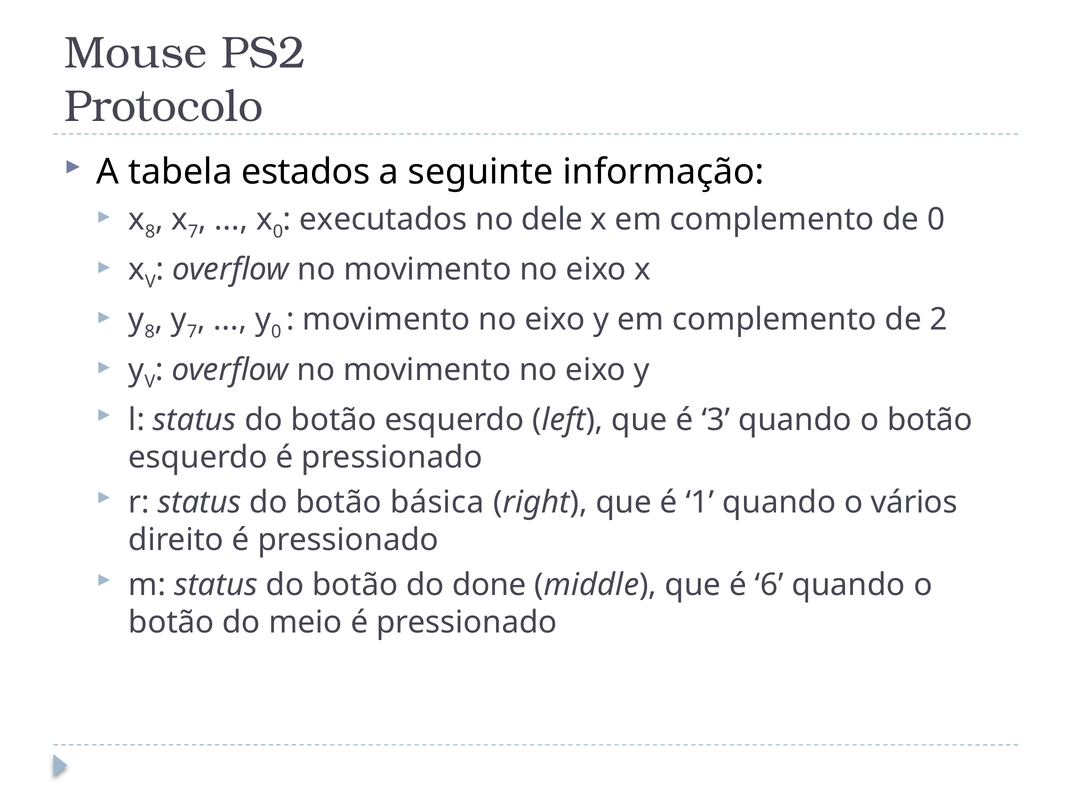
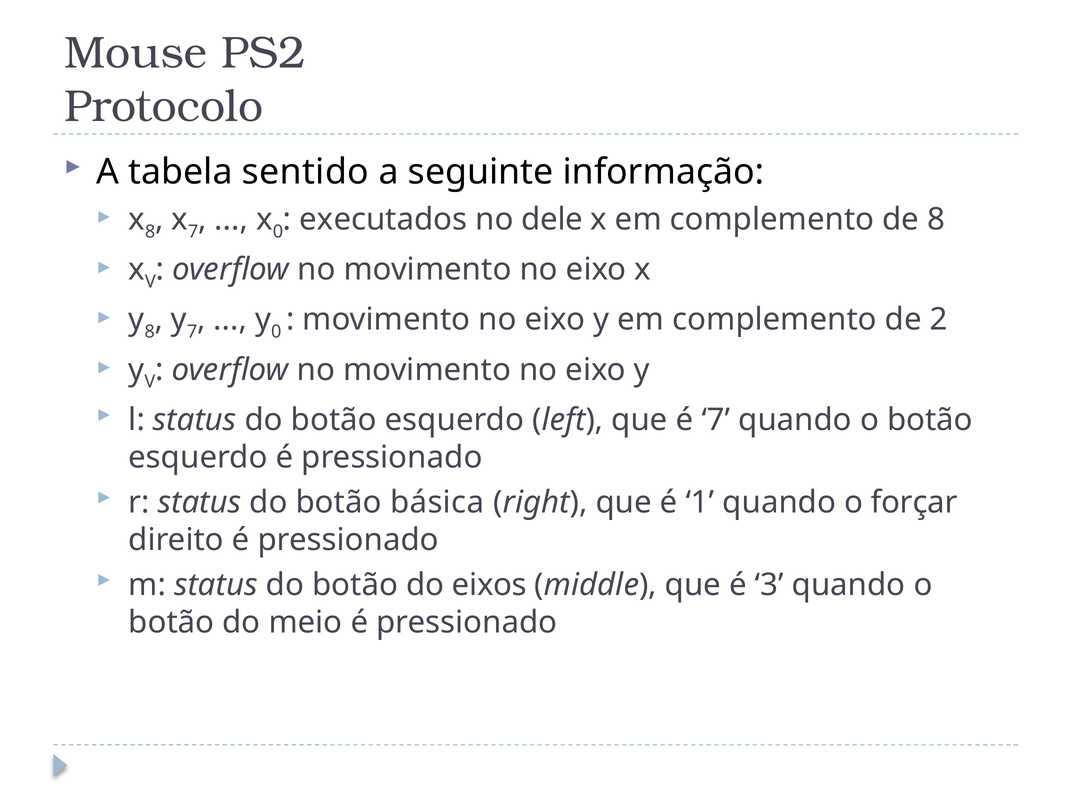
estados: estados -> sentido (305, 172)
de 0: 0 -> 8 (936, 219)
é 3: 3 -> 7 (716, 420)
vários: vários -> forçar (914, 502)
done: done -> eixos (489, 585)
6: 6 -> 3 (769, 585)
